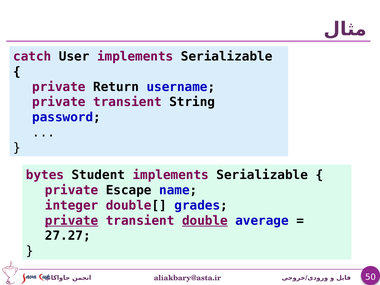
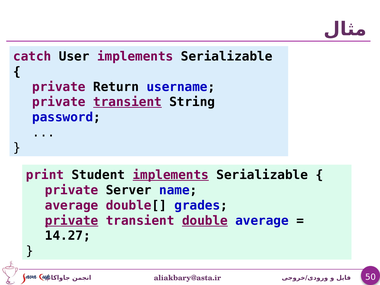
transient underline: none -> present (127, 102)
bytes: bytes -> print (45, 175)
implements underline: none -> present (171, 175)
Escape: Escape -> Server (129, 190)
integer: integer -> average (72, 205)
27.27: 27.27 -> 14.27 (68, 236)
